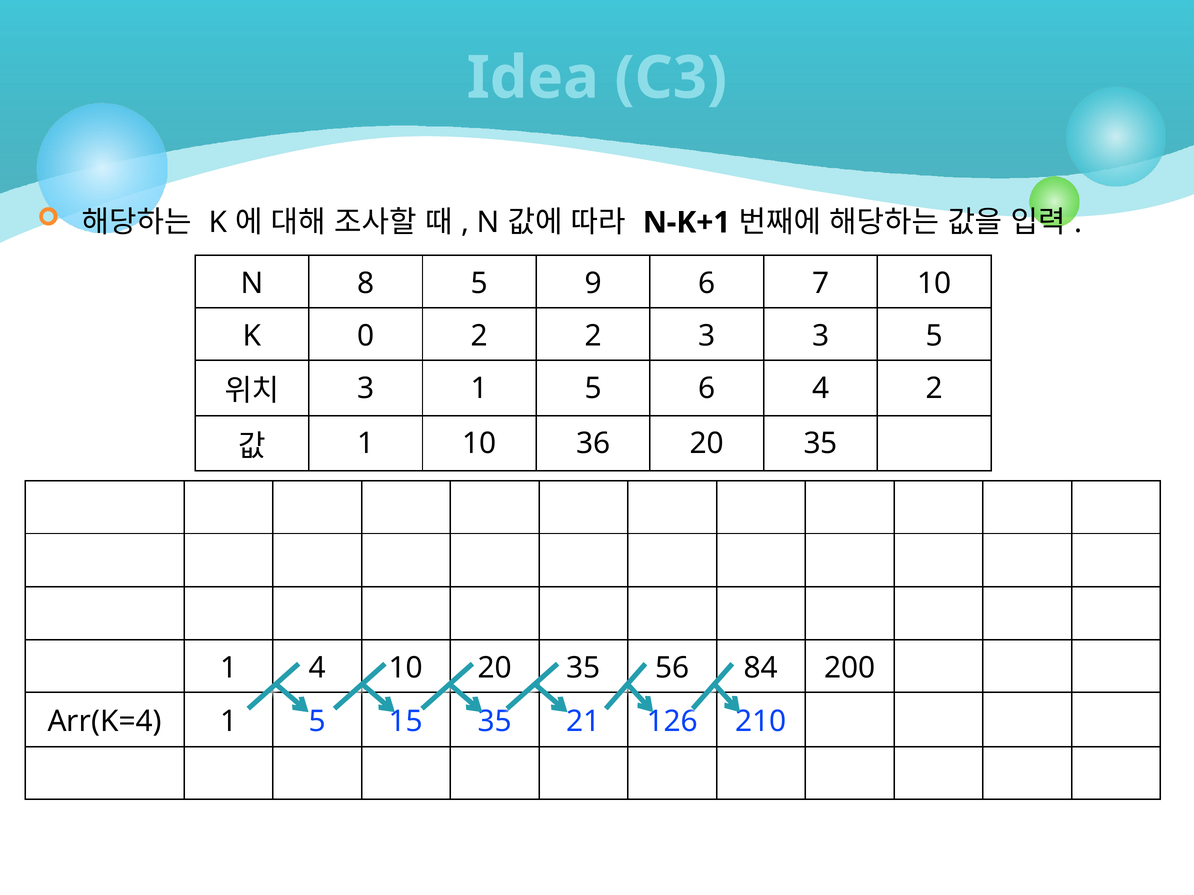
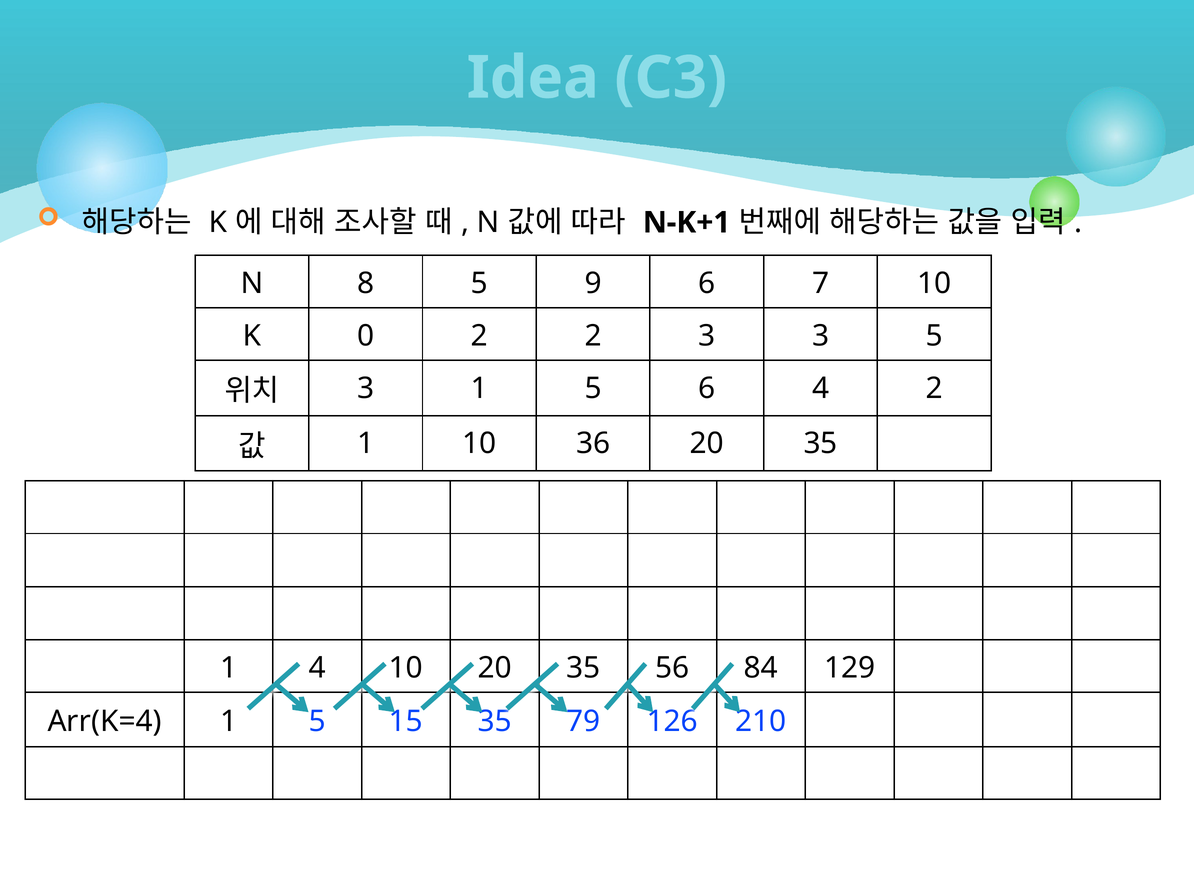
200: 200 -> 129 (850, 668)
35 21: 21 -> 79 (584, 722)
